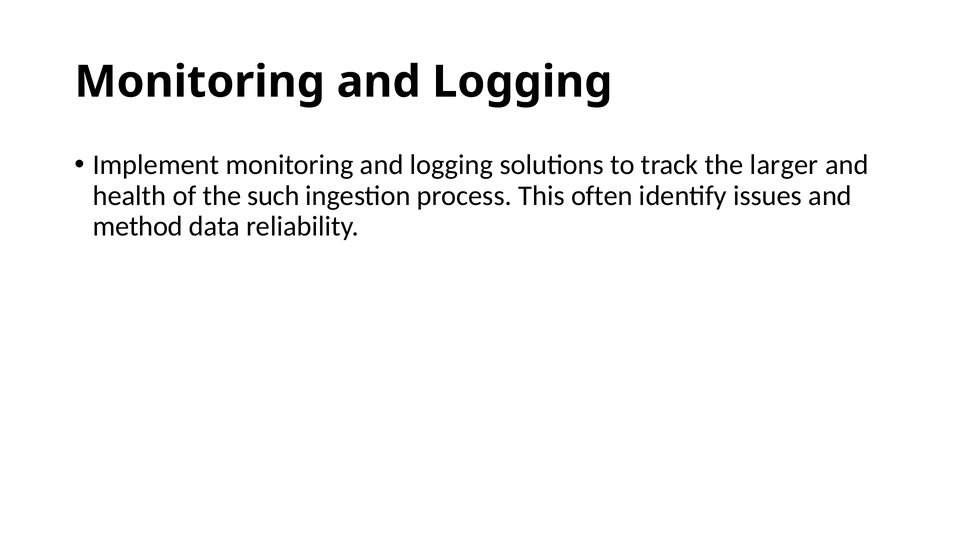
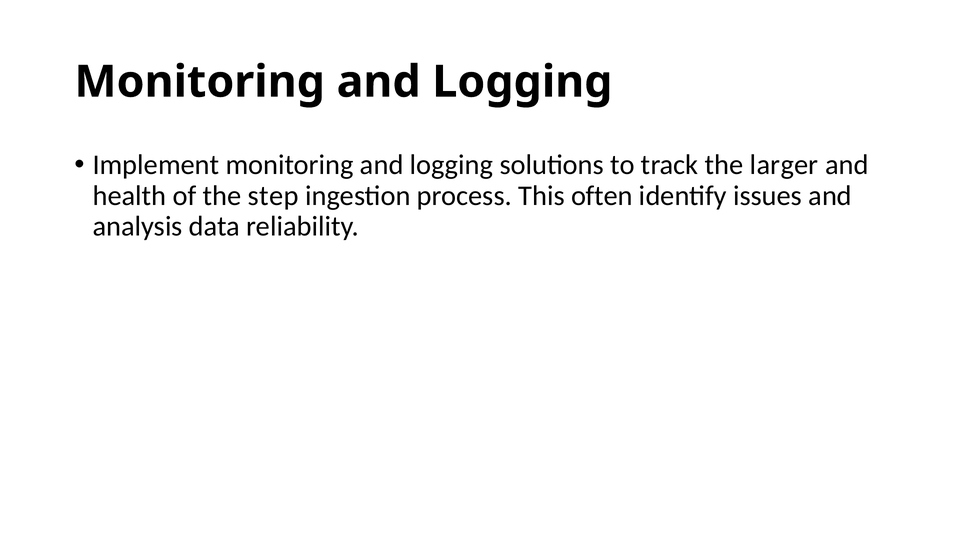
such: such -> step (273, 196)
method: method -> analysis (138, 227)
